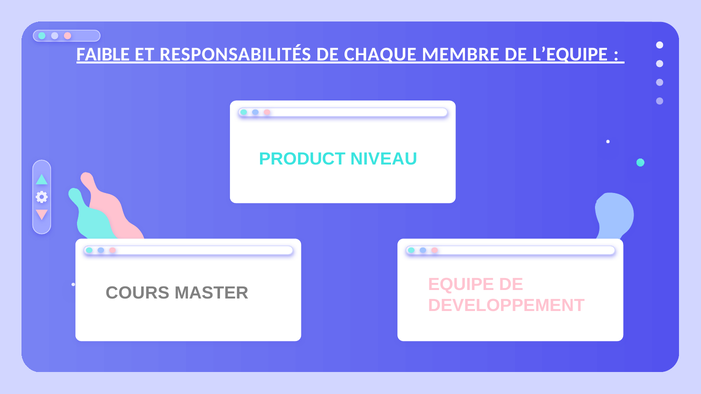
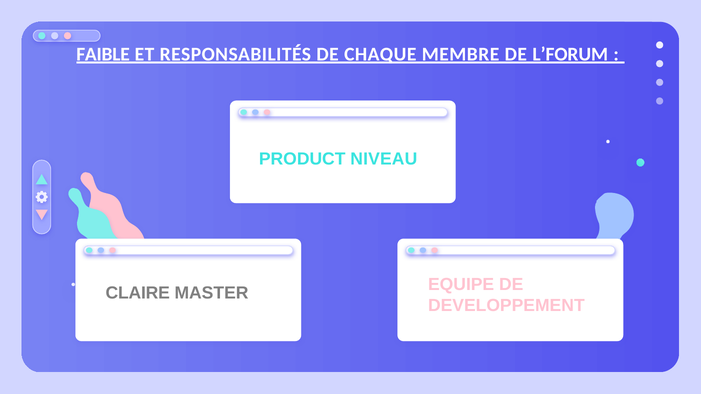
L’EQUIPE: L’EQUIPE -> L’FORUM (570, 54)
COURS: COURS -> CLAIRE (138, 293)
